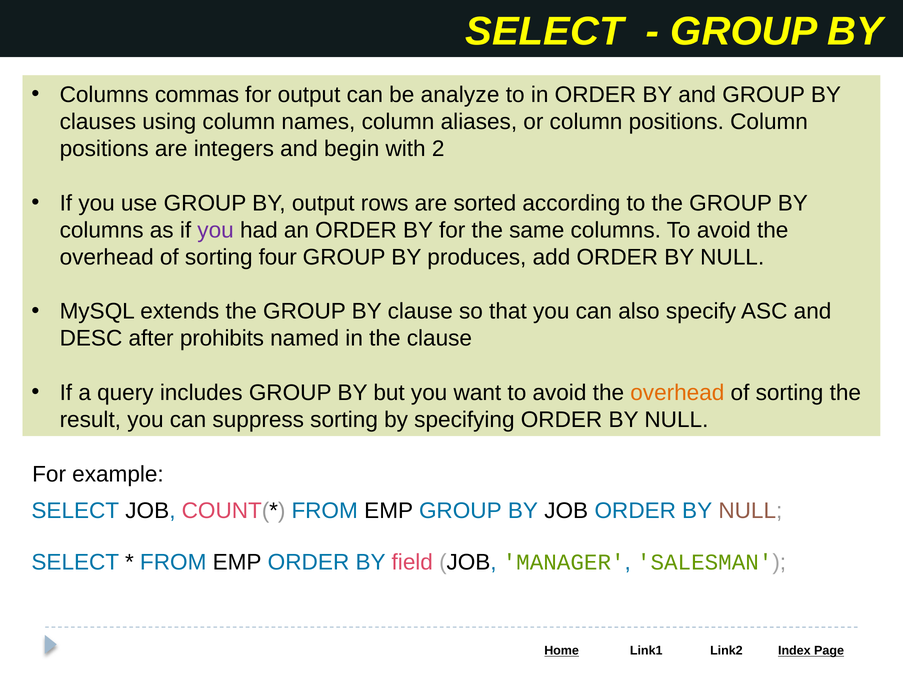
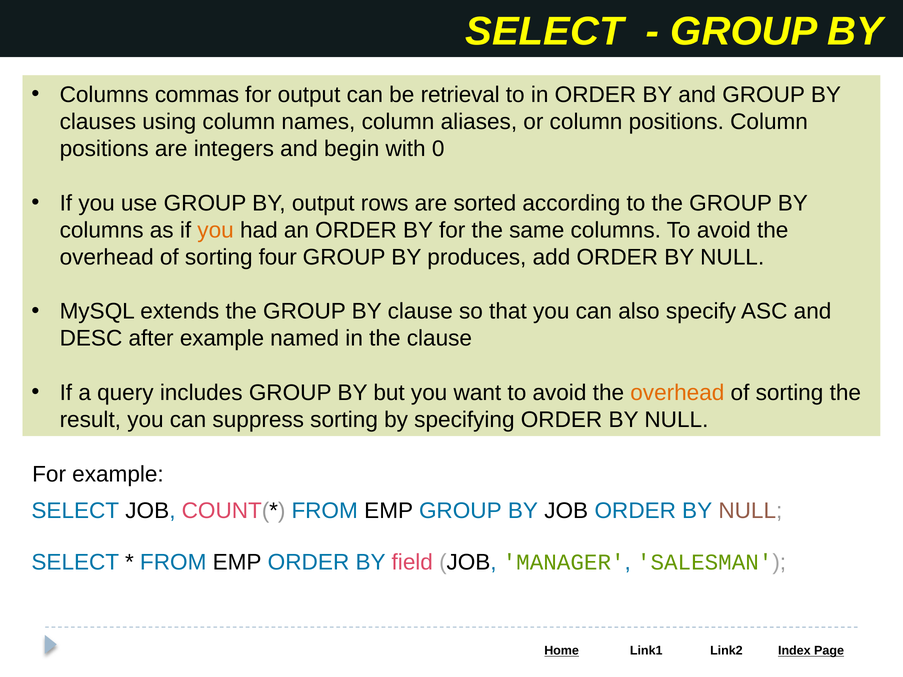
analyze: analyze -> retrieval (460, 95)
2: 2 -> 0 (438, 149)
you colour: purple -> orange (216, 230)
after prohibits: prohibits -> example (222, 339)
